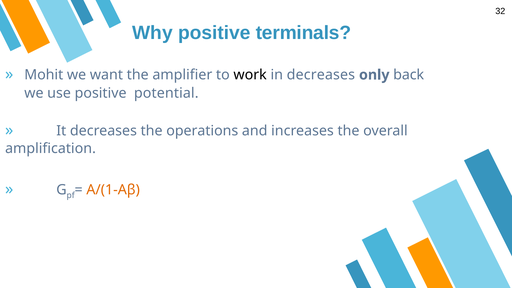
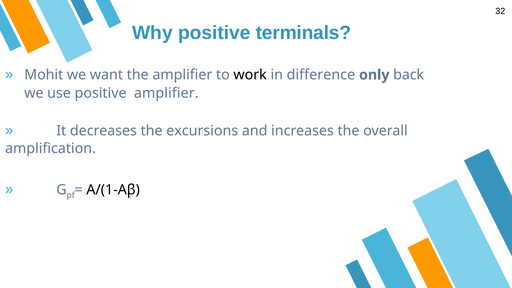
in decreases: decreases -> difference (321, 75)
positive potential: potential -> amplifier (166, 93)
operations: operations -> excursions (202, 131)
A/(1-Aβ colour: orange -> black (113, 190)
